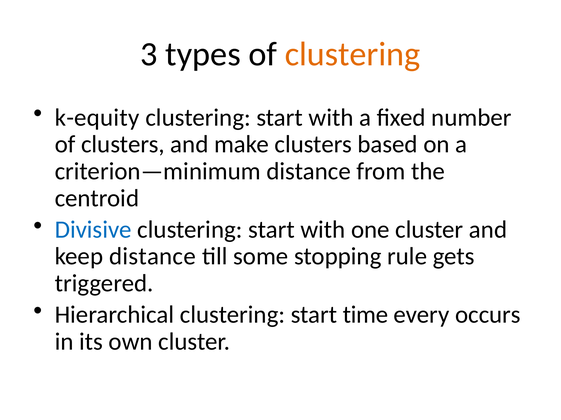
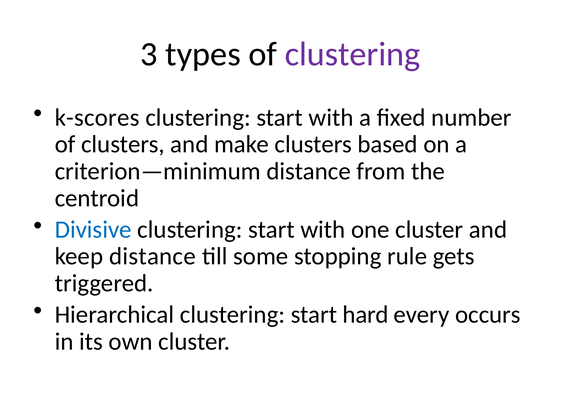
clustering colour: orange -> purple (353, 54)
k-equity: k-equity -> k-scores (97, 118)
time: time -> hard (366, 315)
